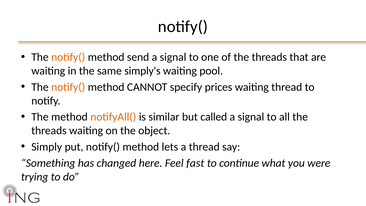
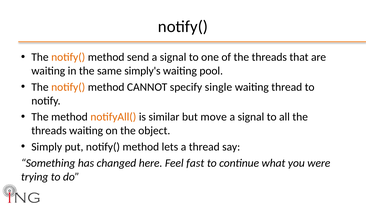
prices: prices -> single (218, 87)
called: called -> move (214, 117)
